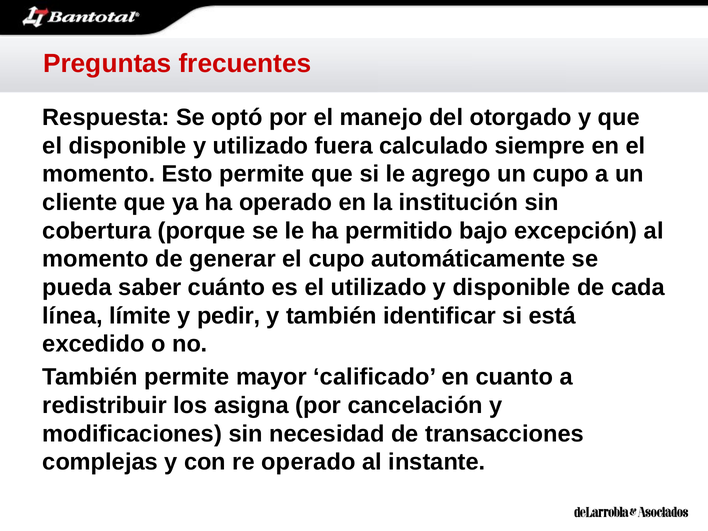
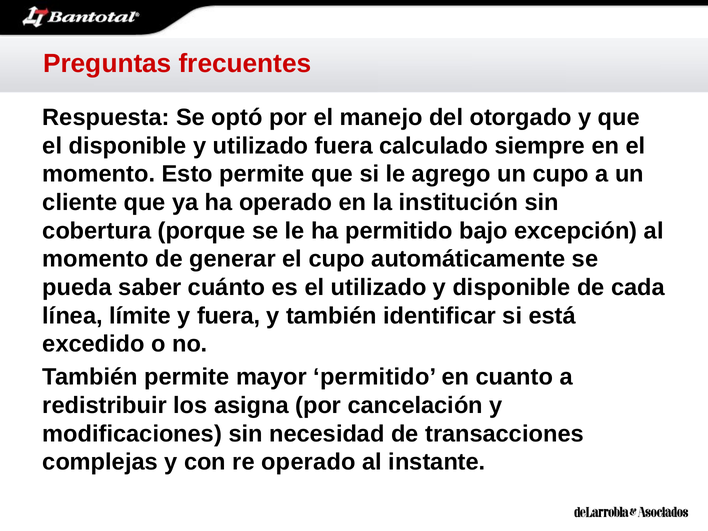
y pedir: pedir -> fuera (229, 316)
mayor calificado: calificado -> permitido (375, 377)
